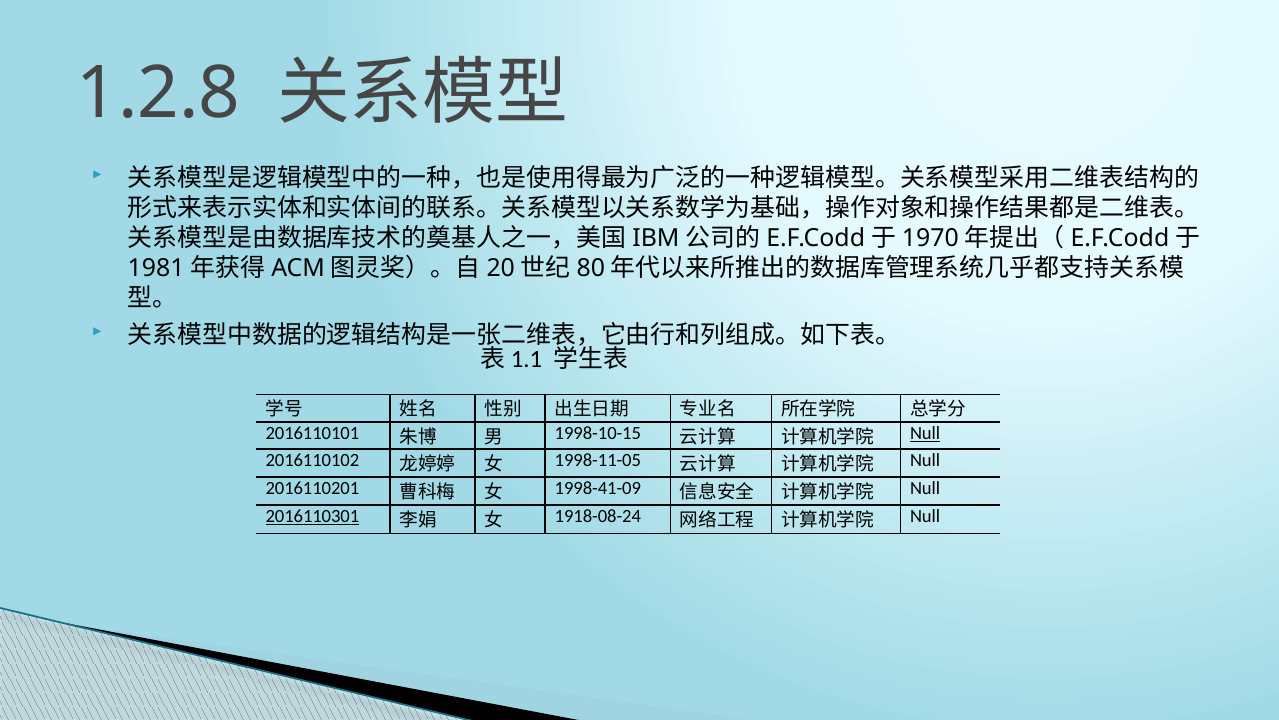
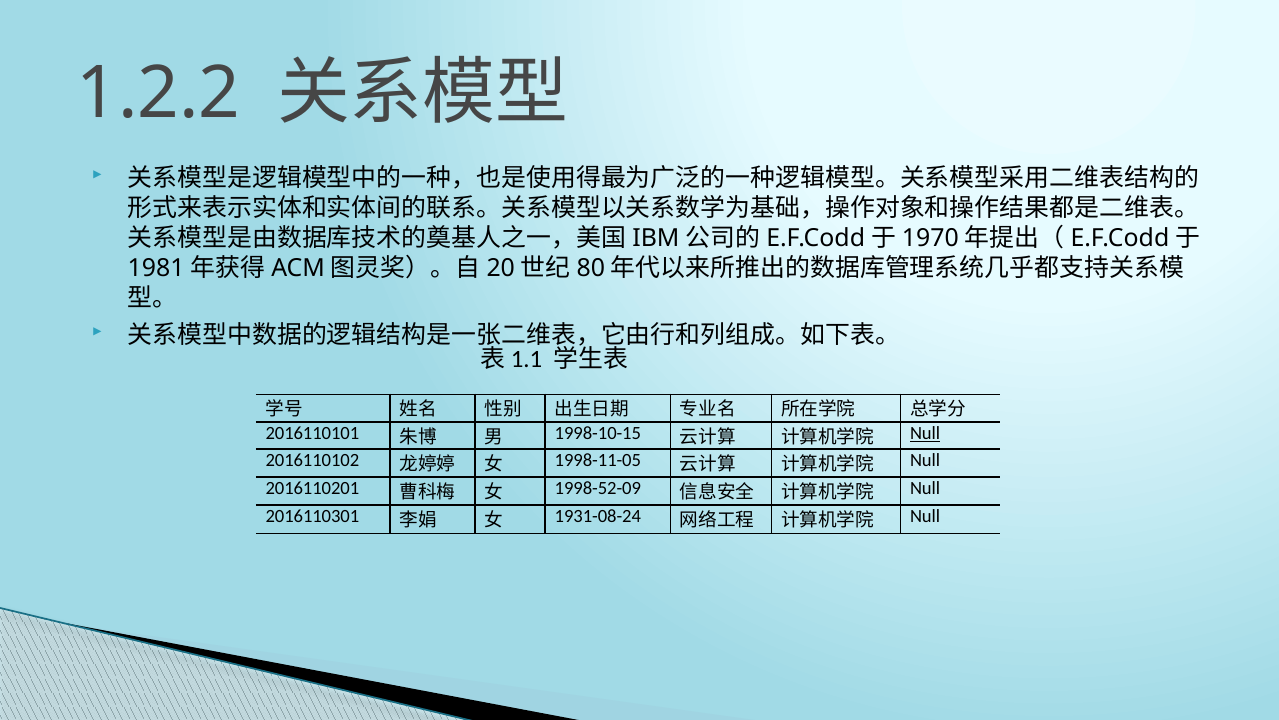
1.2.8: 1.2.8 -> 1.2.2 (158, 94)
1998-41-09: 1998-41-09 -> 1998-52-09 (598, 488)
2016110301 underline: present -> none (312, 516)
1918-08-24: 1918-08-24 -> 1931-08-24 (598, 516)
